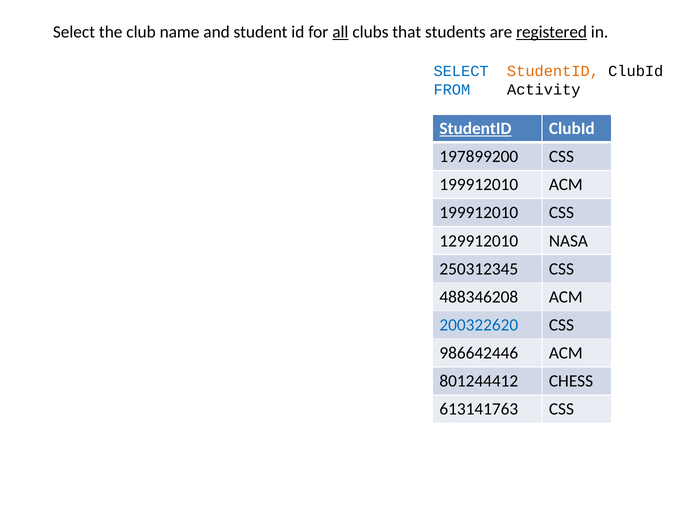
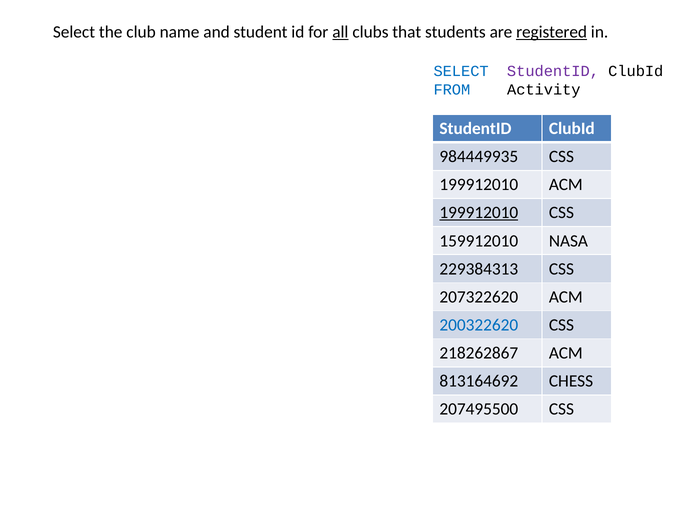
StudentID colour: orange -> purple (553, 71)
StudentID underline: present -> none (475, 129)
197899200: 197899200 -> 984449935 (479, 157)
199912010 underline: none -> present (479, 213)
129912010: 129912010 -> 159912010 (479, 241)
250312345: 250312345 -> 229384313 (479, 269)
488346208: 488346208 -> 207322620 (479, 297)
986642446: 986642446 -> 218262867 (479, 353)
801244412: 801244412 -> 813164692 (479, 381)
613141763: 613141763 -> 207495500 (479, 409)
